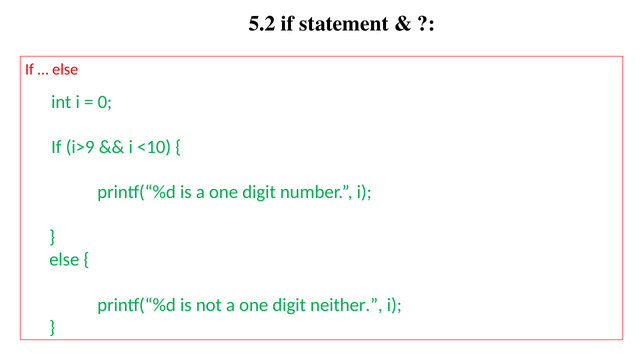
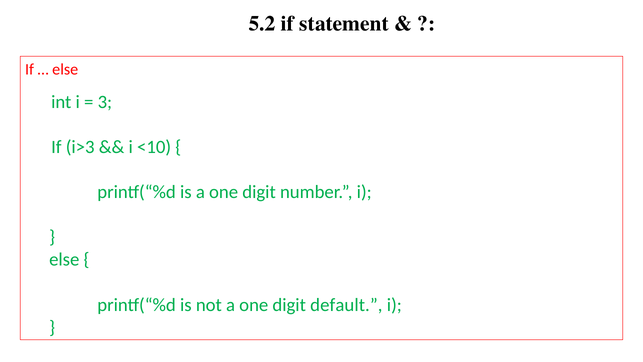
0: 0 -> 3 (105, 102)
i>9: i>9 -> i>3 (80, 147)
neither: neither -> default (346, 305)
